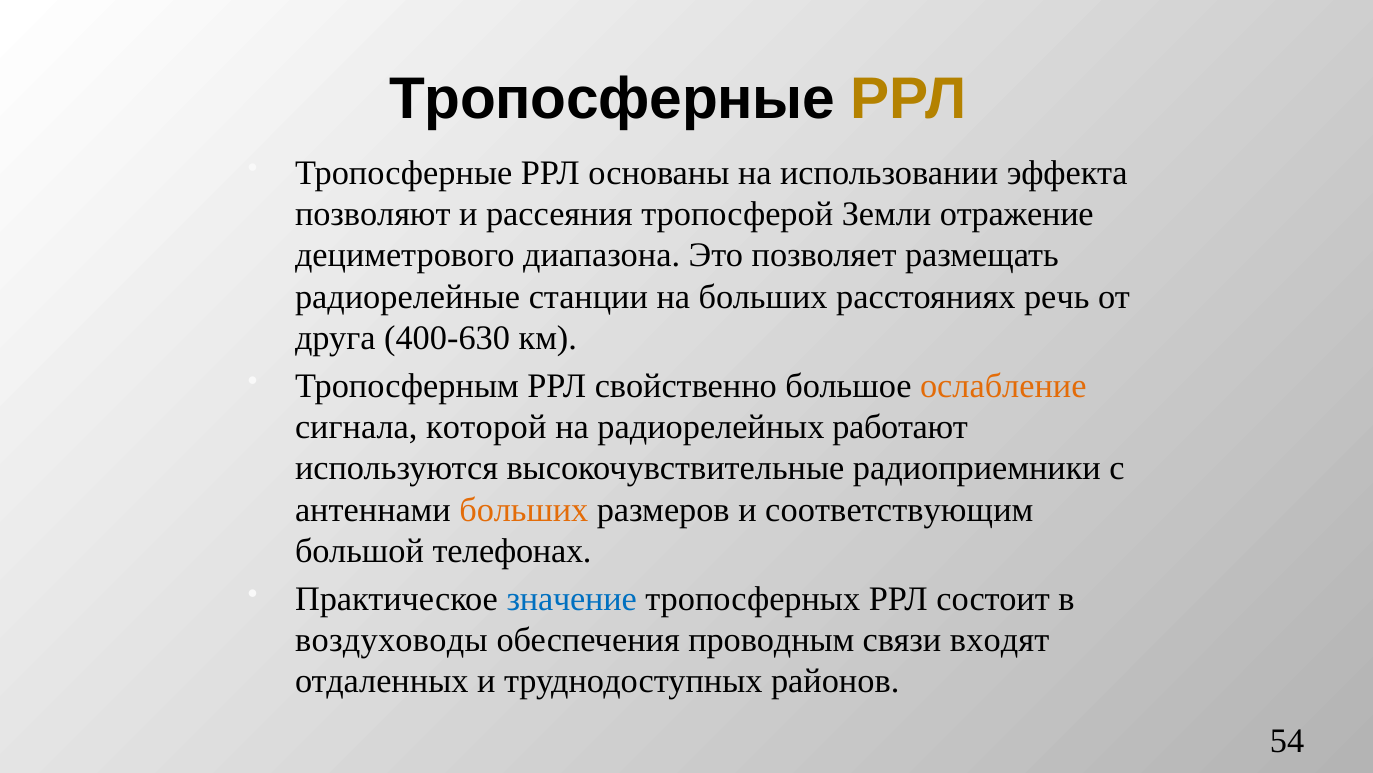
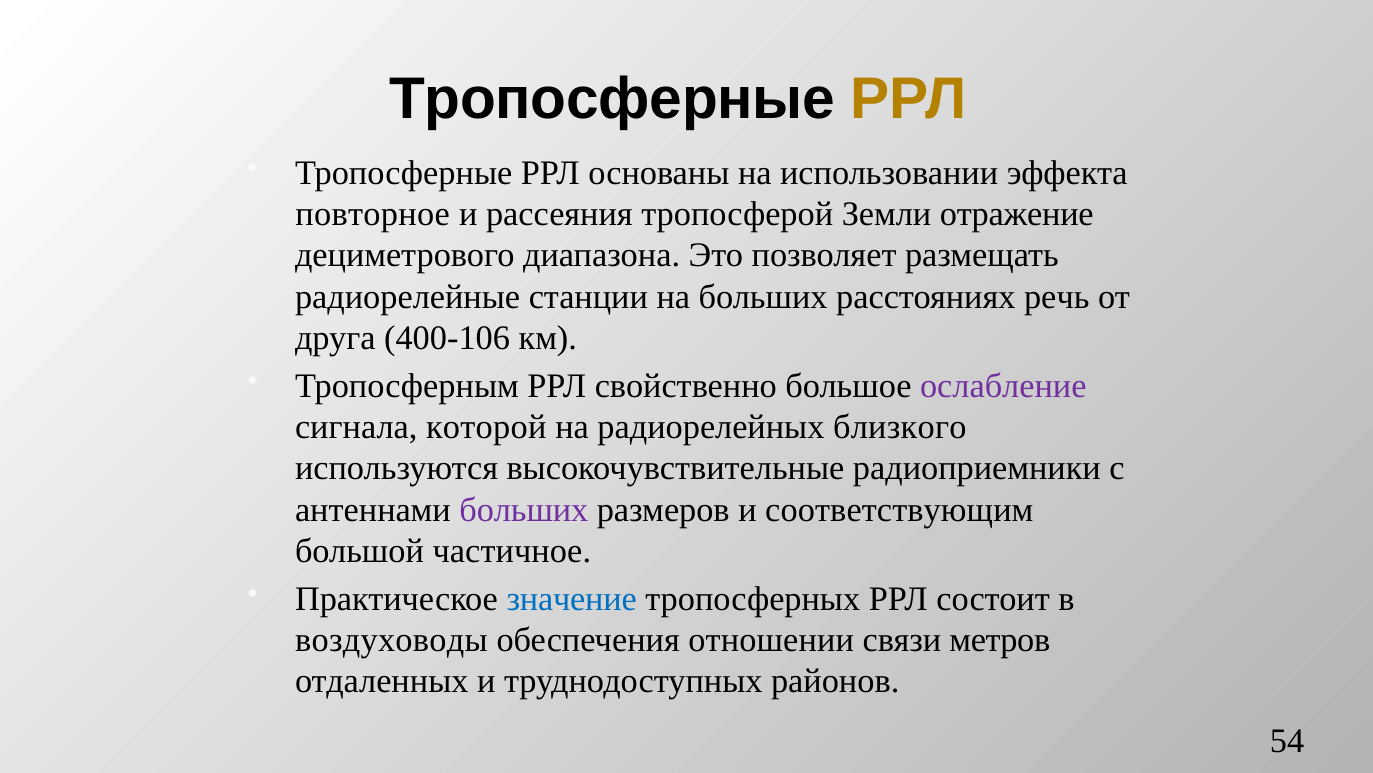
позволяют: позволяют -> повторное (373, 214)
400-630: 400-630 -> 400-106 (447, 338)
ослабление colour: orange -> purple (1003, 386)
работают: работают -> близкого (900, 427)
больших colour: orange -> purple (524, 509)
телефонах: телефонах -> частичное (512, 551)
проводным: проводным -> отношении (771, 640)
входят: входят -> метров (1000, 640)
